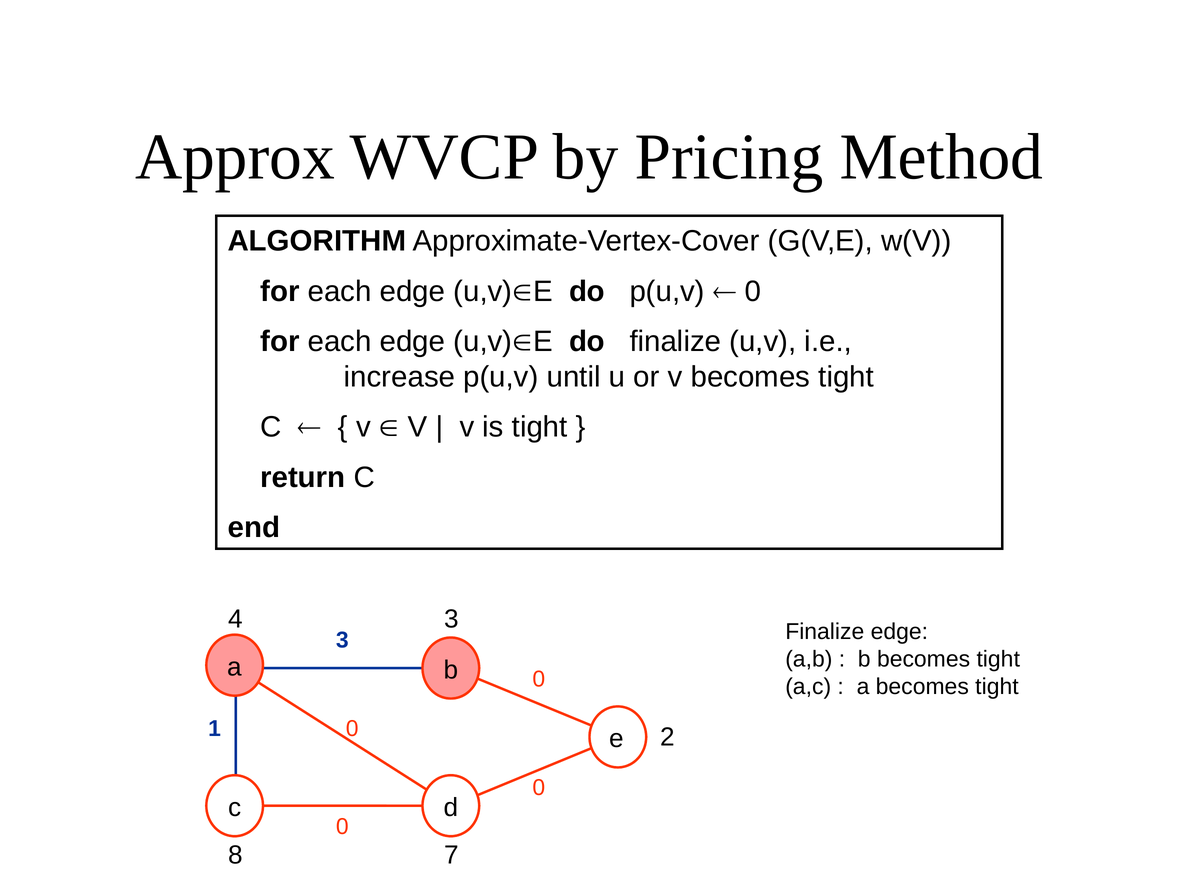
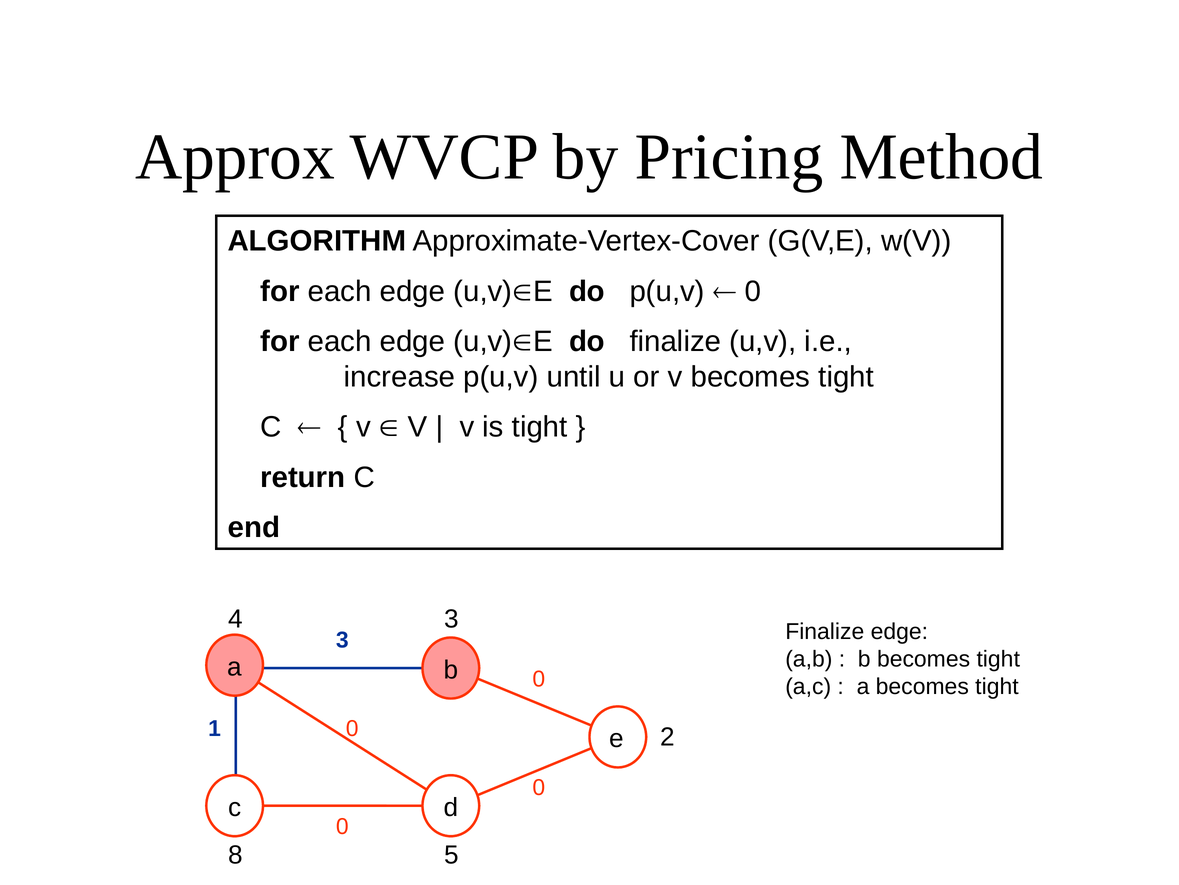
7: 7 -> 5 (451, 854)
